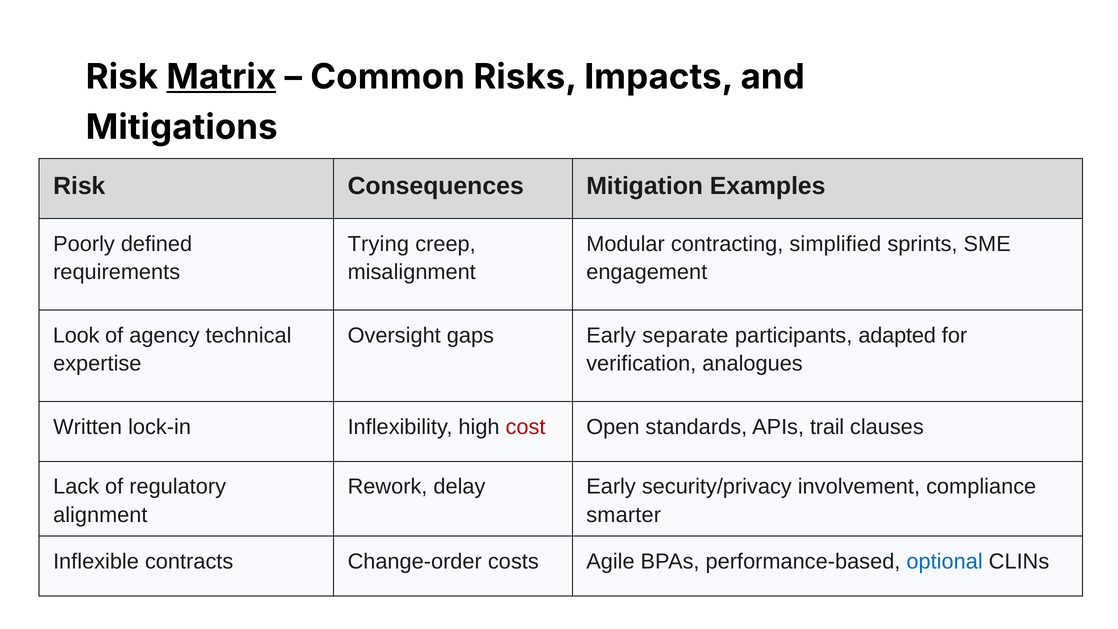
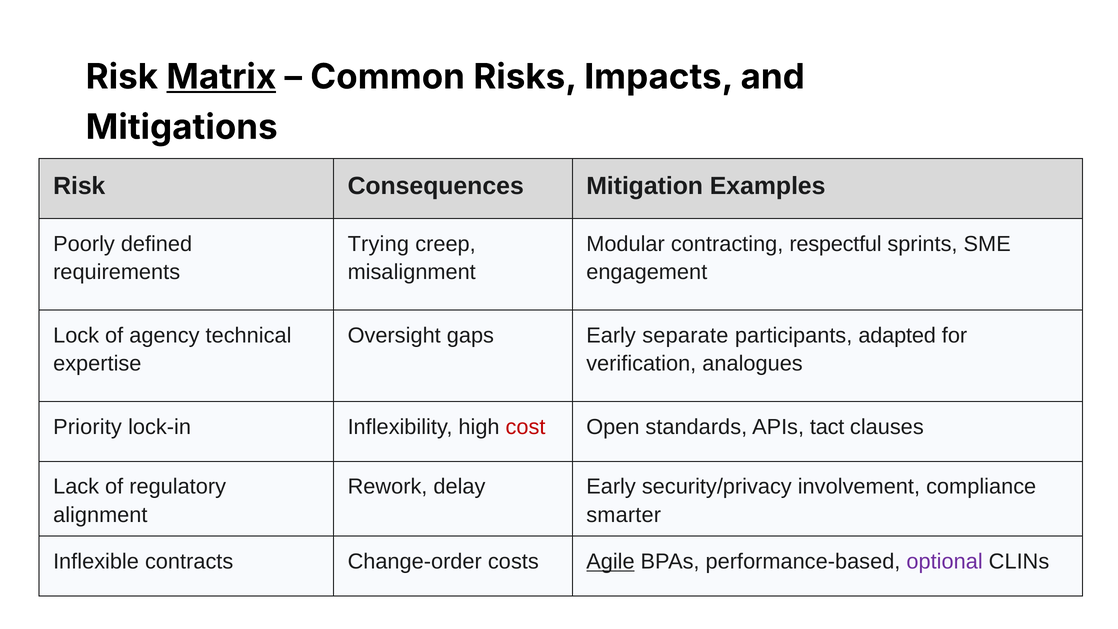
simplified: simplified -> respectful (836, 244)
Look: Look -> Lock (76, 335)
Written: Written -> Priority (88, 427)
trail: trail -> tact (827, 427)
Agile underline: none -> present (610, 562)
optional colour: blue -> purple (945, 562)
